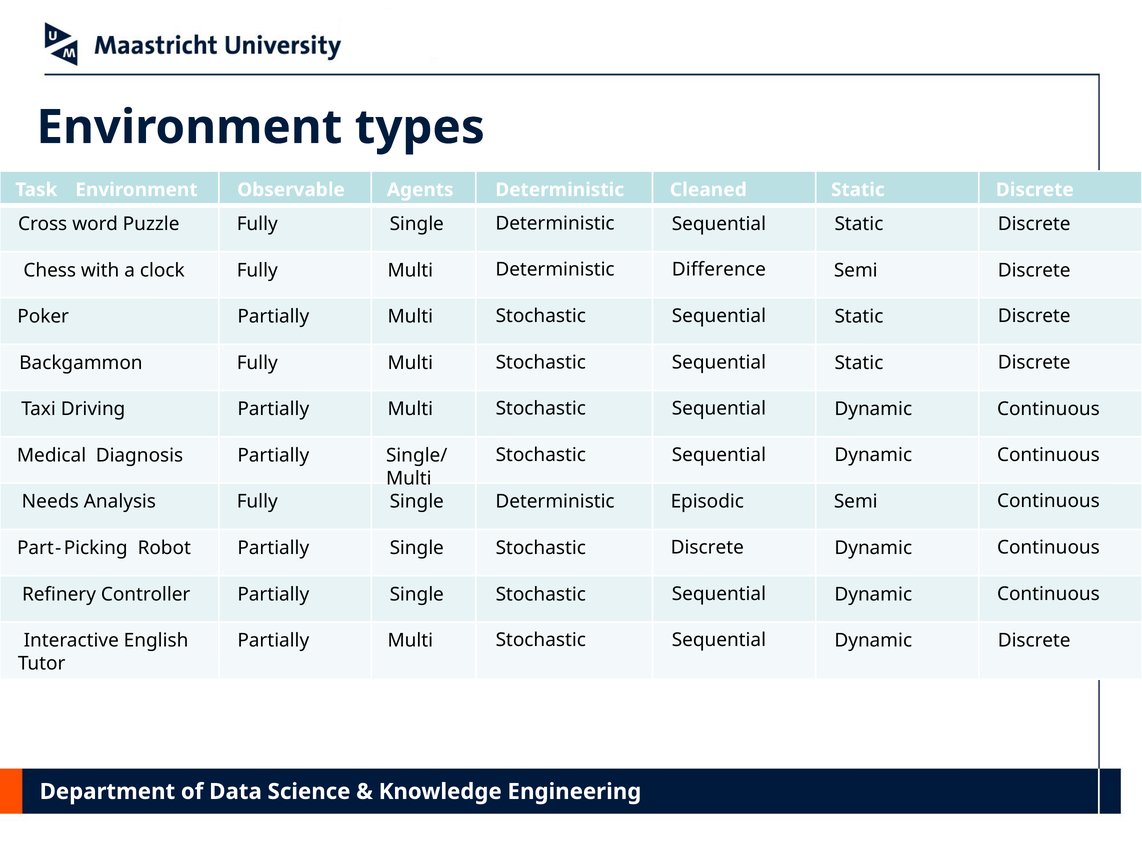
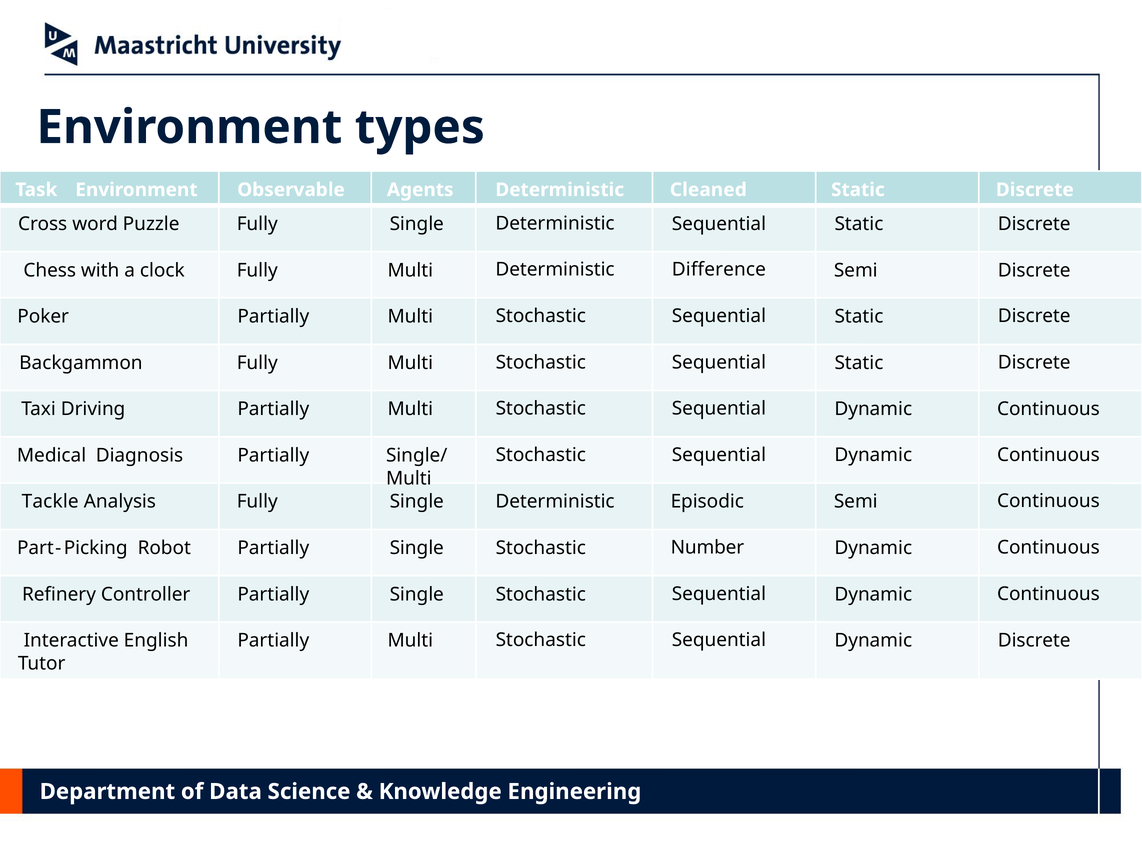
Needs: Needs -> Tackle (50, 502)
Stochastic Discrete: Discrete -> Number (707, 548)
